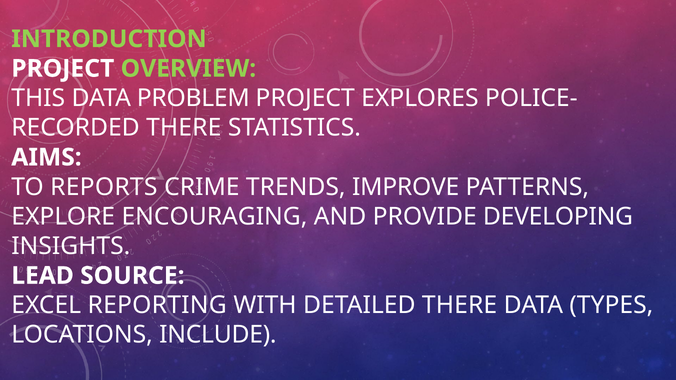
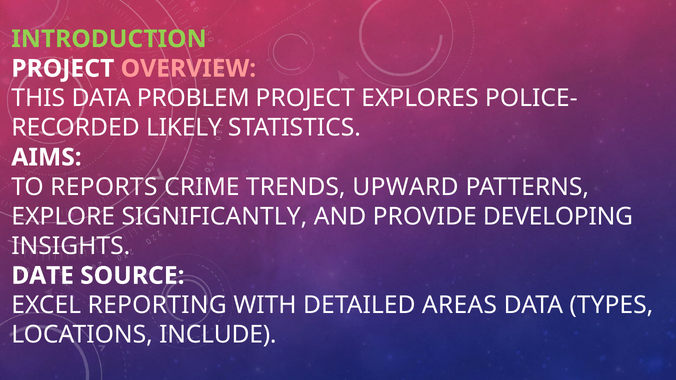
OVERVIEW colour: light green -> pink (188, 69)
THERE: THERE -> LIKELY (184, 128)
IMPROVE: IMPROVE -> UPWARD (405, 187)
ENCOURAGING: ENCOURAGING -> SIGNIFICANTLY (214, 217)
LEAD: LEAD -> DATE (43, 276)
DETAILED THERE: THERE -> AREAS (459, 305)
